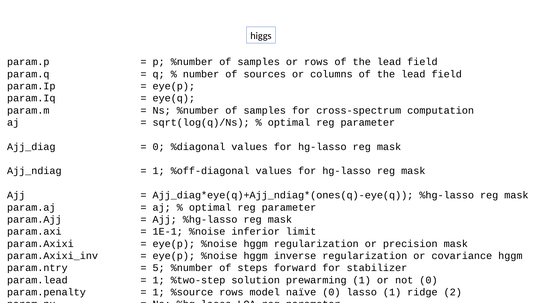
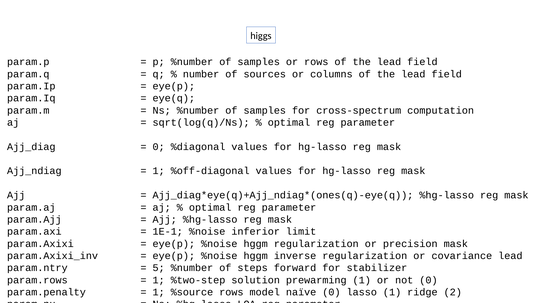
covariance hggm: hggm -> lead (510, 256)
param.lead: param.lead -> param.rows (37, 280)
